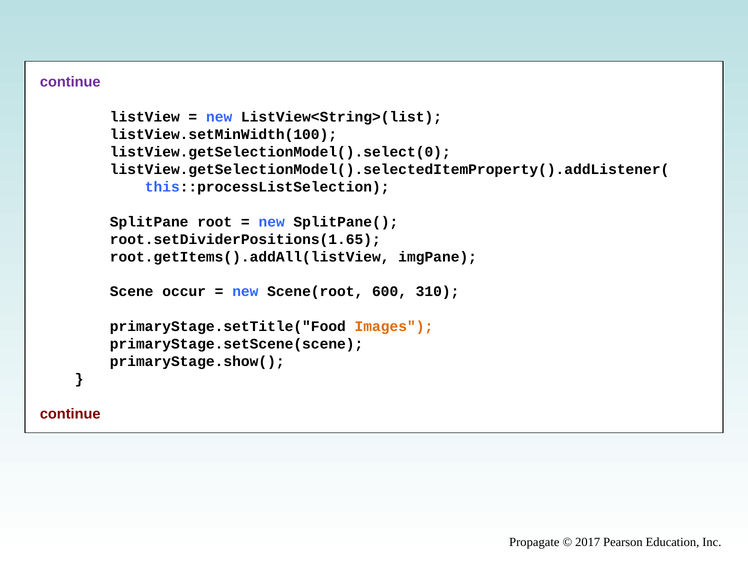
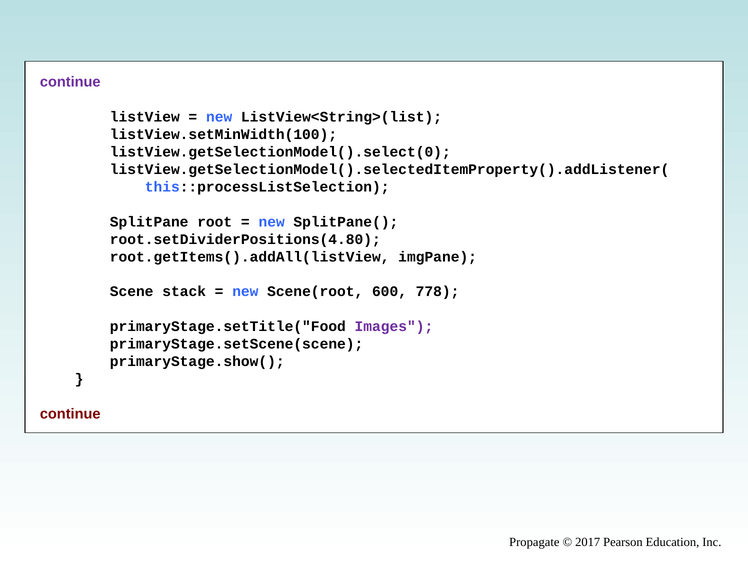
root.setDividerPositions(1.65: root.setDividerPositions(1.65 -> root.setDividerPositions(4.80 (245, 239)
occur: occur -> stack (184, 292)
310: 310 -> 778 (438, 292)
Images colour: orange -> purple (394, 327)
